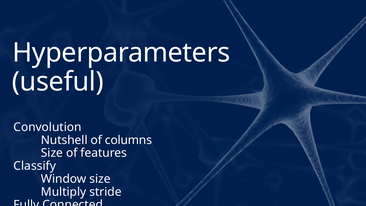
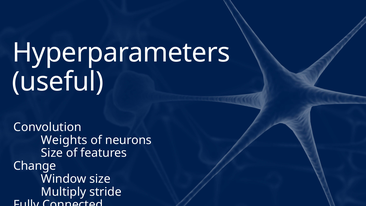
Nutshell: Nutshell -> Weights (64, 140)
columns: columns -> neurons (128, 140)
Classify: Classify -> Change (35, 166)
